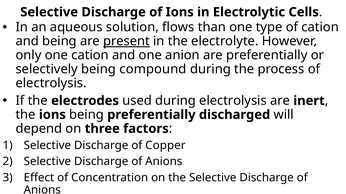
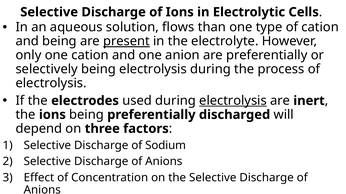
being compound: compound -> electrolysis (153, 69)
electrolysis underline: none -> present (233, 101)
Copper: Copper -> Sodium (166, 146)
